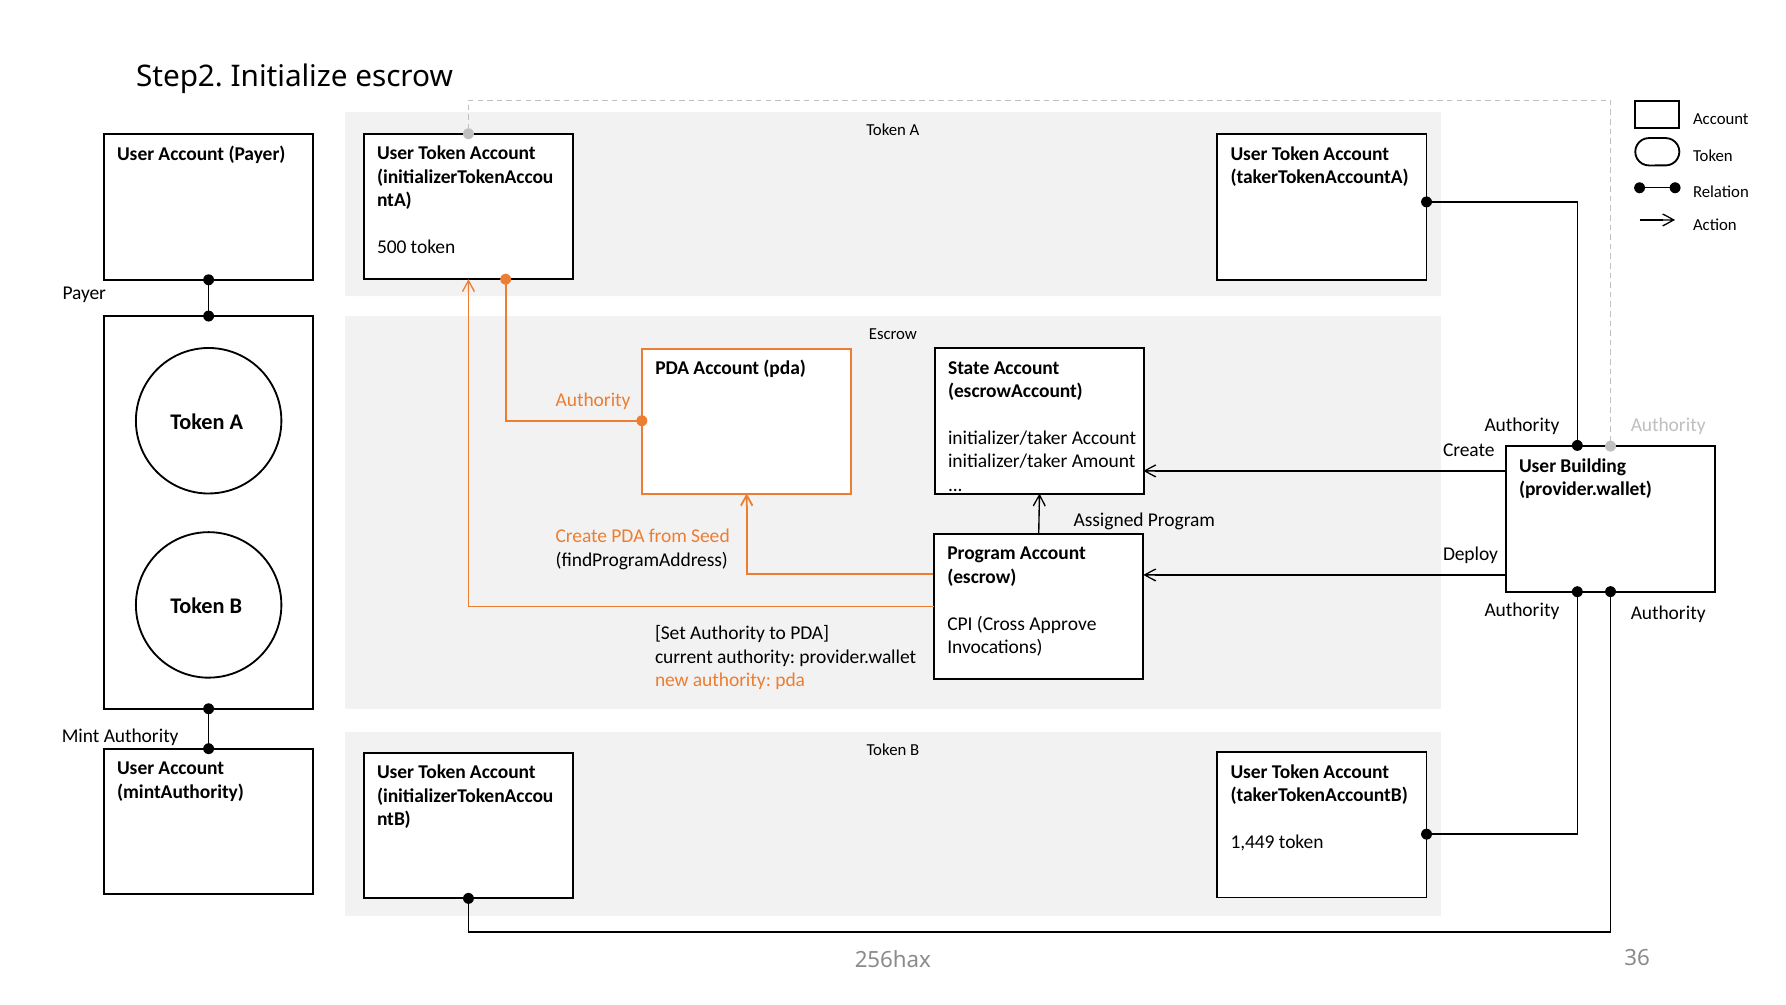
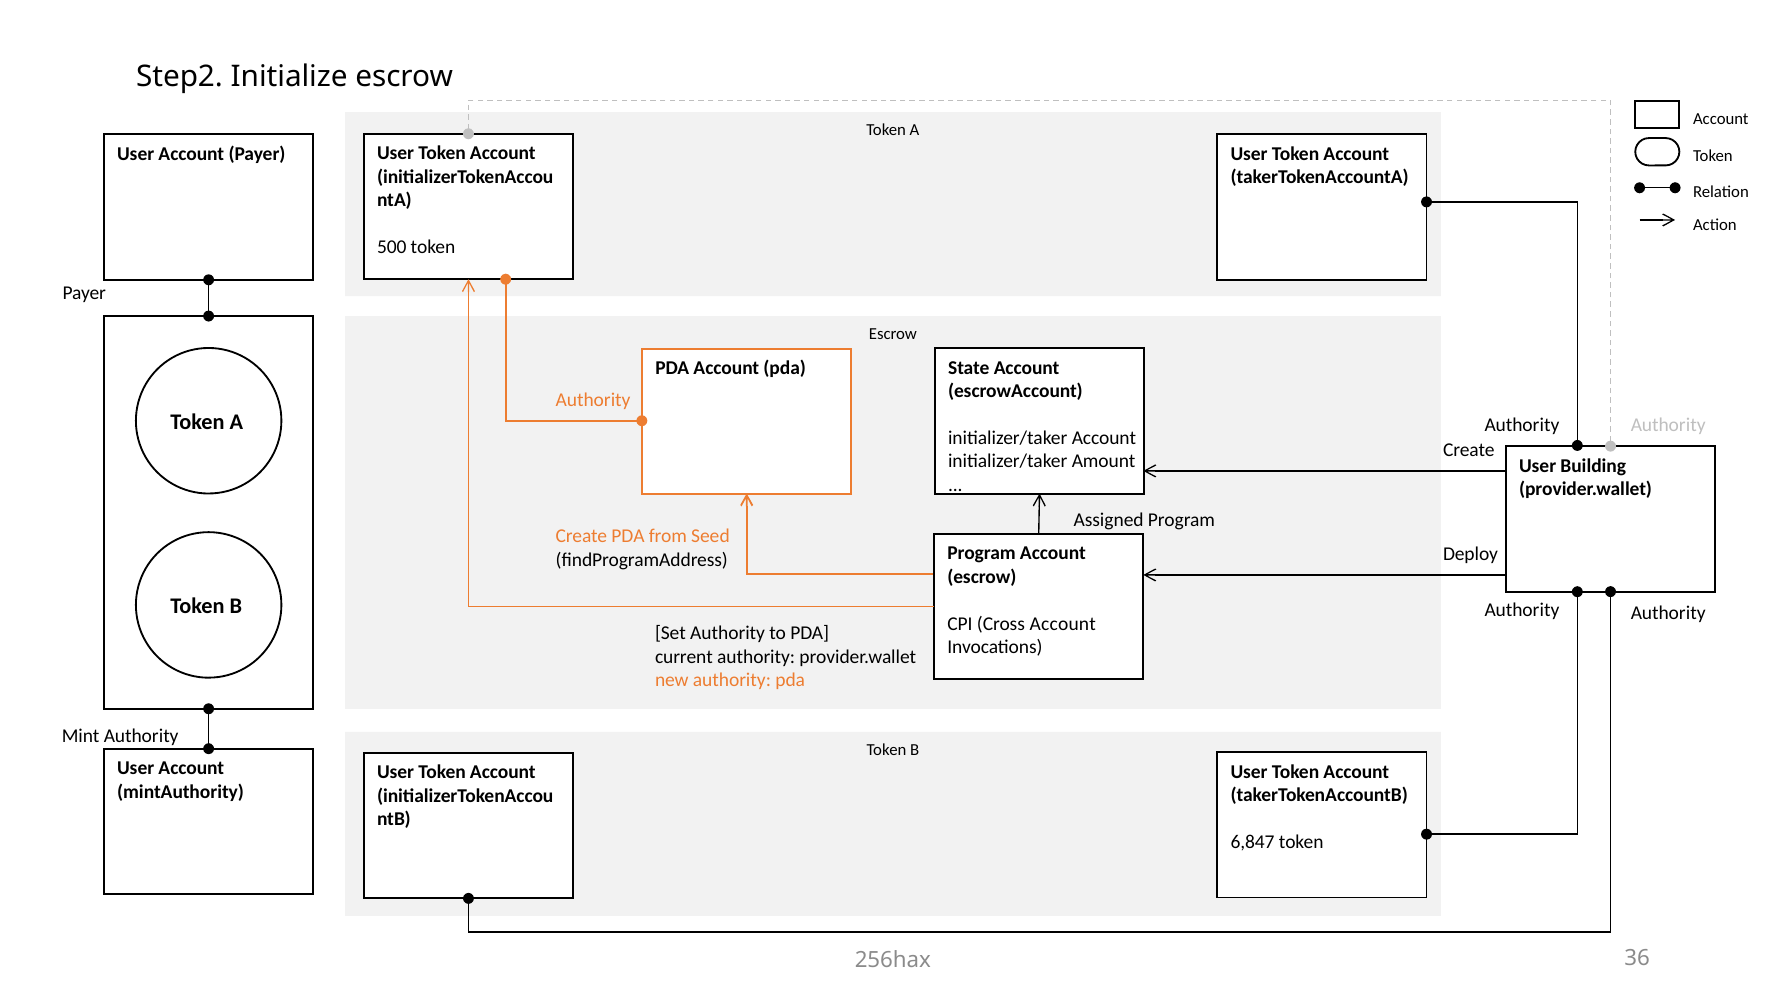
Cross Approve: Approve -> Account (1063, 623)
1,449: 1,449 -> 6,847 (1253, 842)
